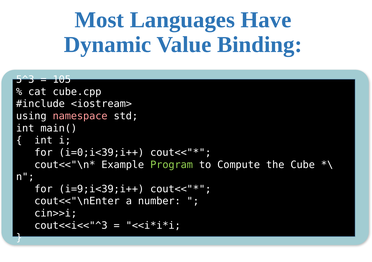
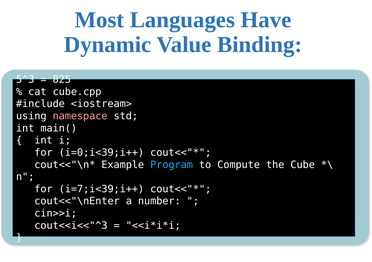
105: 105 -> 825 (62, 80)
Program colour: light green -> light blue (172, 165)
i=9;i<39;i++: i=9;i<39;i++ -> i=7;i<39;i++ (101, 189)
